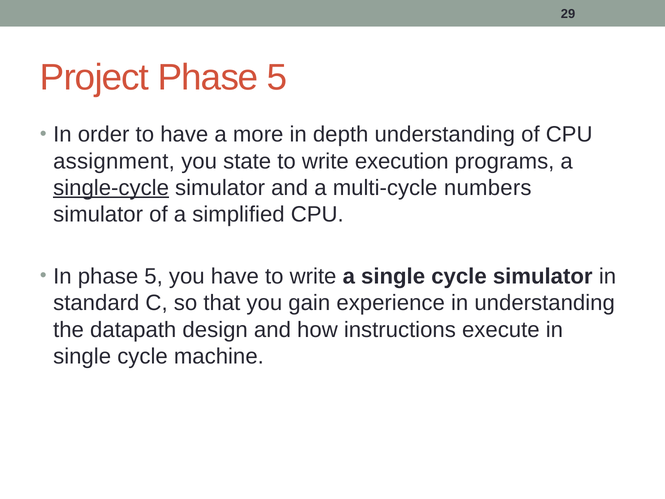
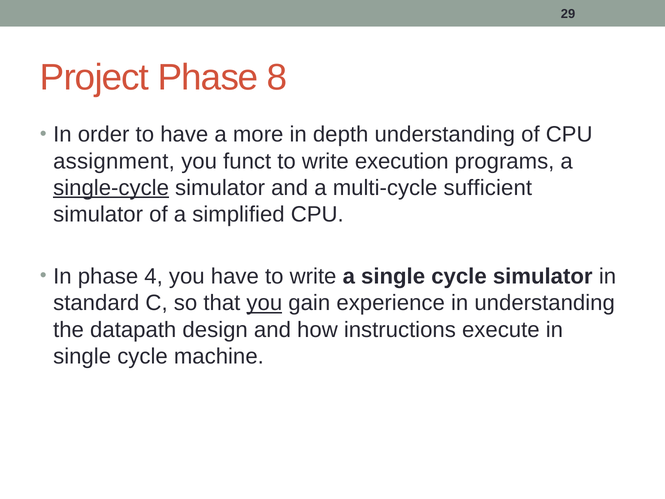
Project Phase 5: 5 -> 8 (277, 77)
state: state -> funct (247, 161)
numbers: numbers -> sufficient (488, 188)
In phase 5: 5 -> 4 (154, 276)
you underline: none -> present (264, 303)
